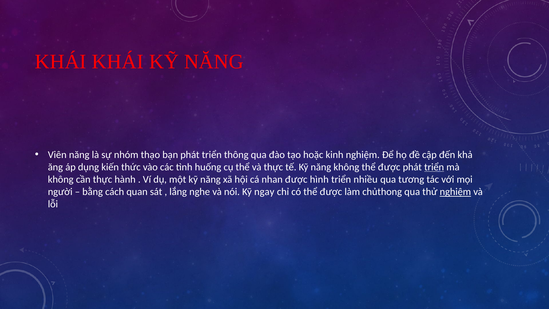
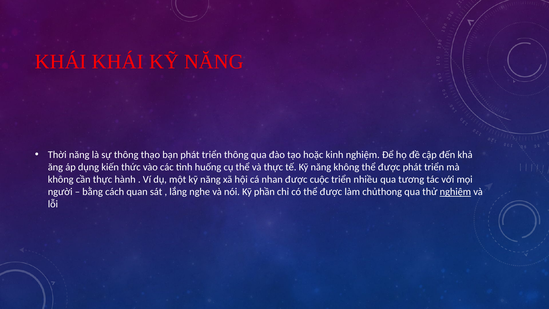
Viên: Viên -> Thời (57, 155)
sự nhóm: nhóm -> thông (126, 155)
triển underline: present -> none (434, 167)
hình: hình -> cuộc (319, 179)
ngay: ngay -> phần (264, 192)
